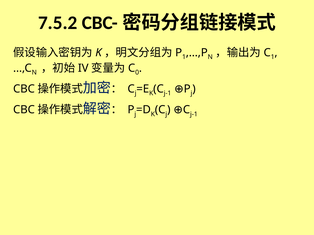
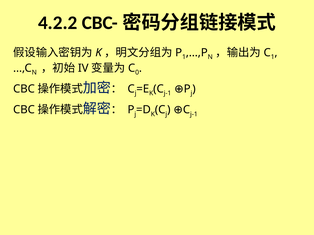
7.5.2: 7.5.2 -> 4.2.2 (58, 23)
